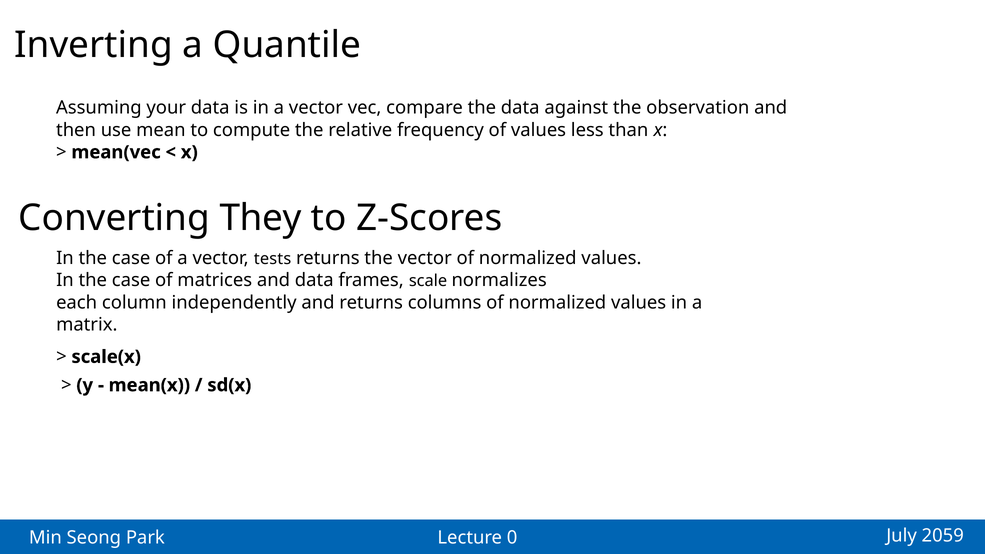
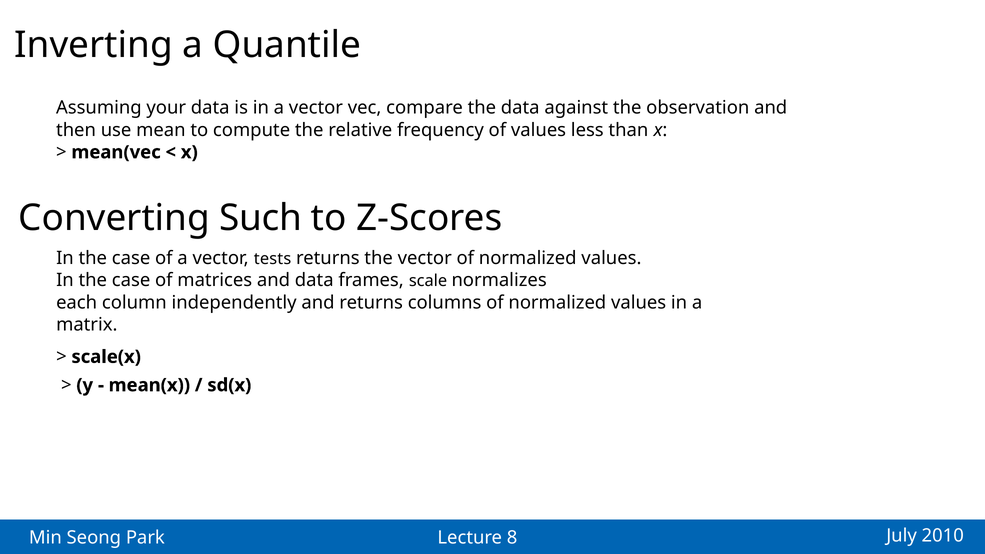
They: They -> Such (261, 218)
0: 0 -> 8 (512, 538)
2059: 2059 -> 2010 (943, 536)
